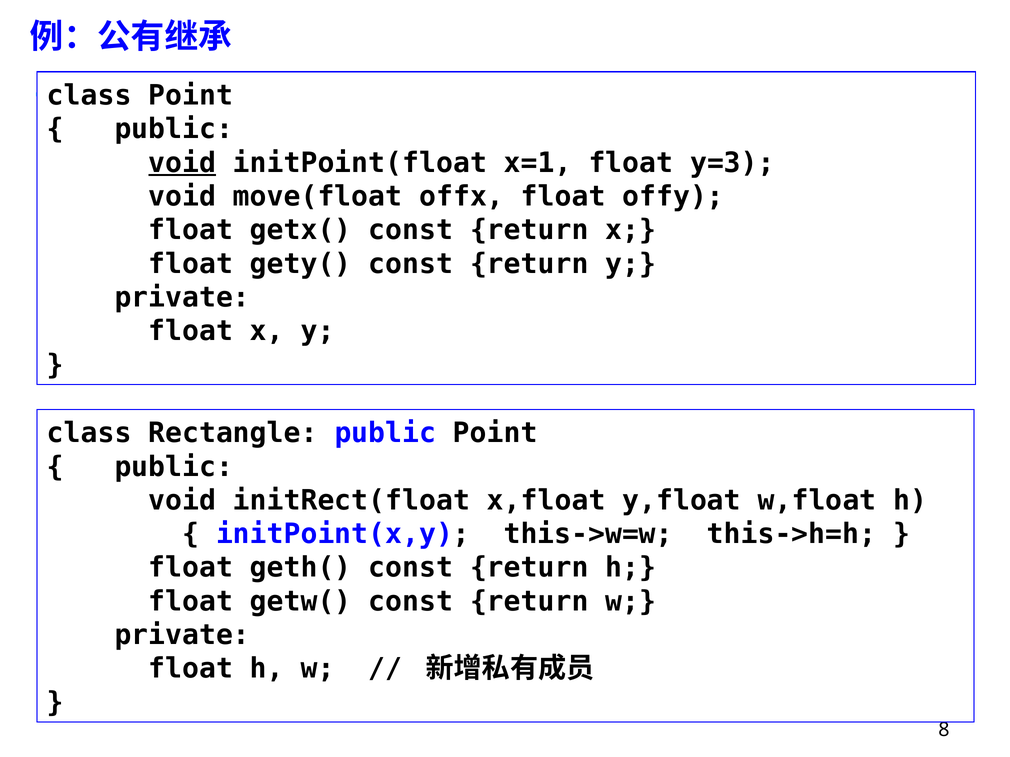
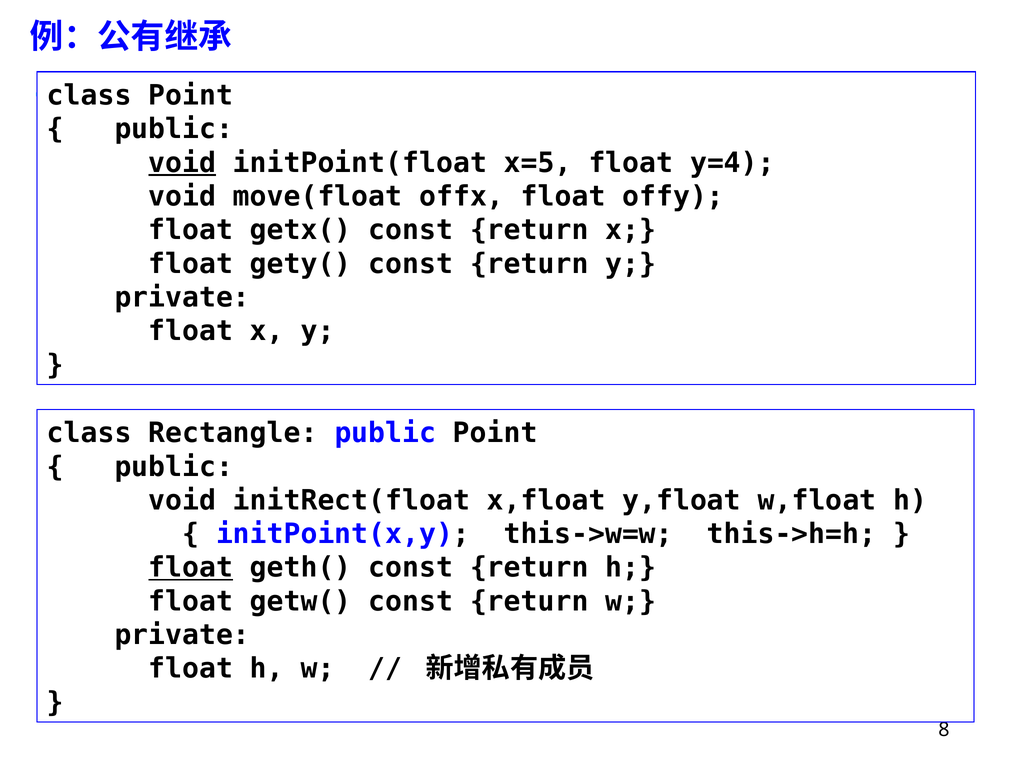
x=1: x=1 -> x=5 (538, 163)
y=3: y=3 -> y=4 (732, 163)
float underline: none -> present (191, 568)
